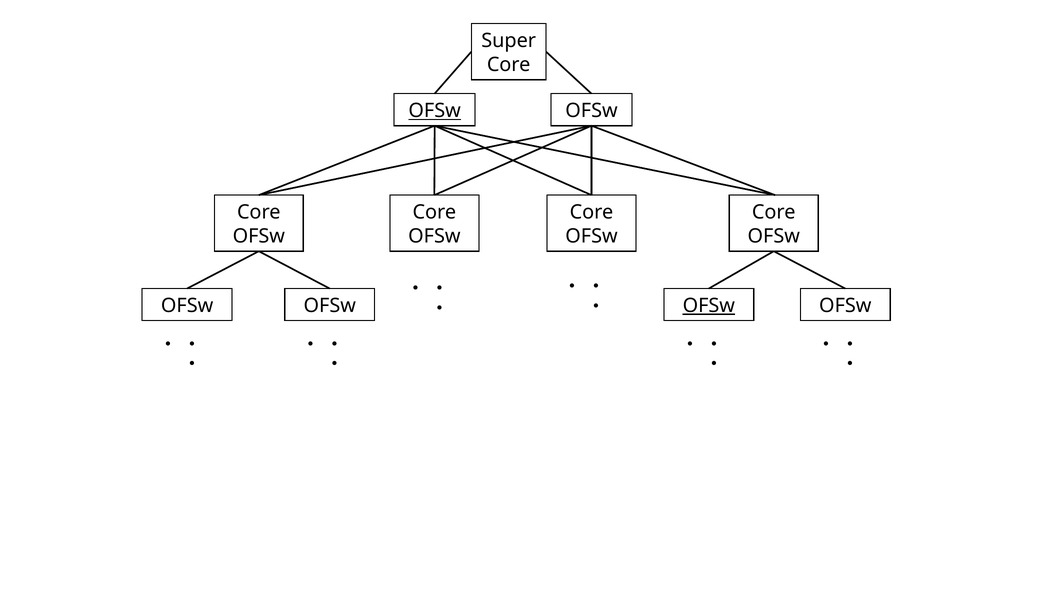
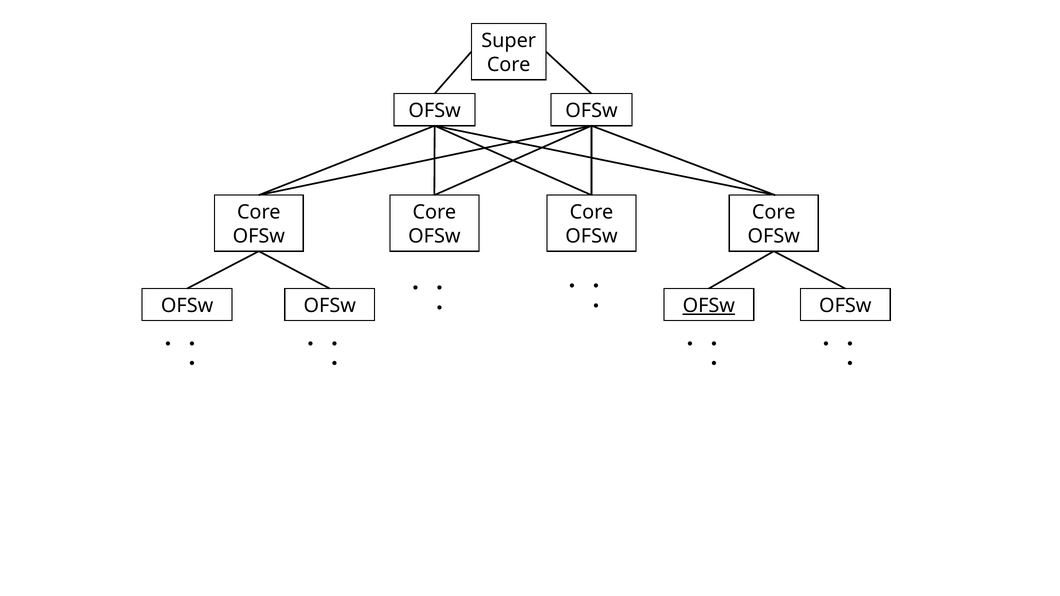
OFSw underline: present -> none (435, 111)
